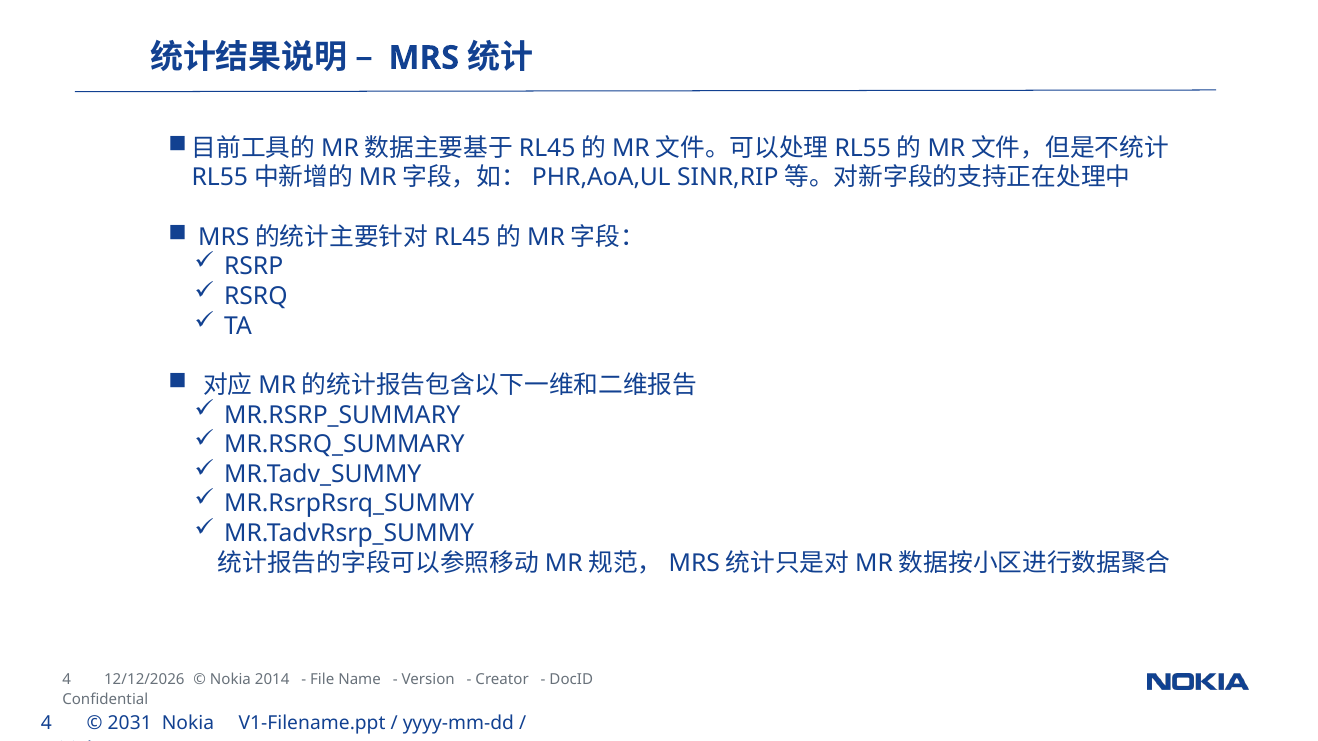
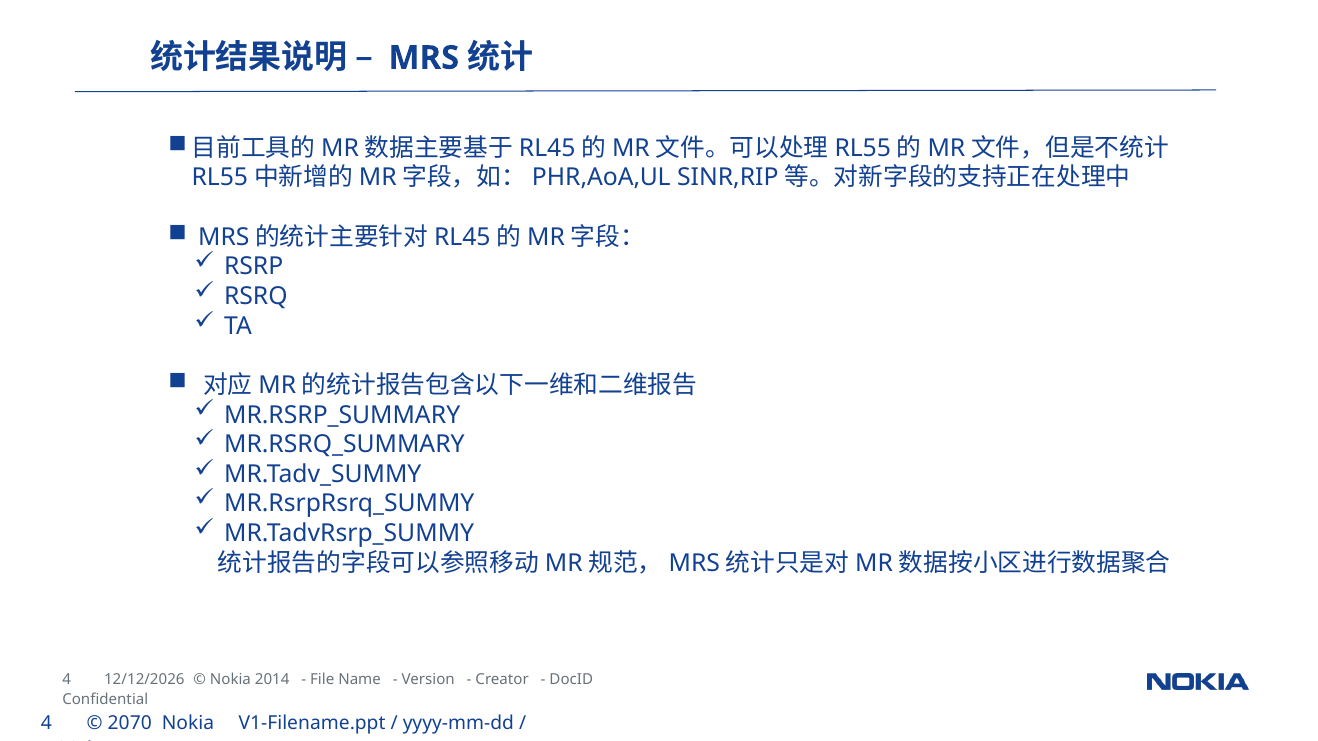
2031: 2031 -> 2070 (130, 724)
